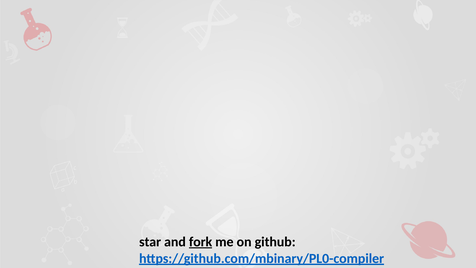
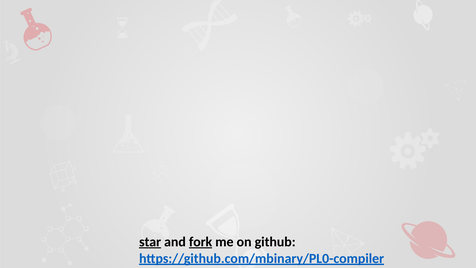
star underline: none -> present (150, 242)
